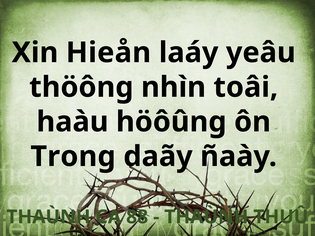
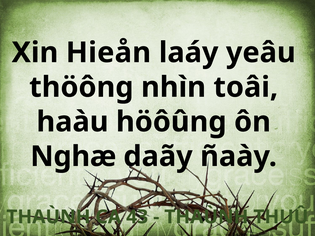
Trong: Trong -> Nghæ (73, 157)
88: 88 -> 43 (137, 217)
